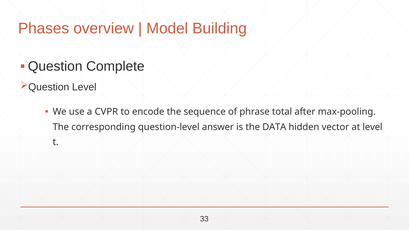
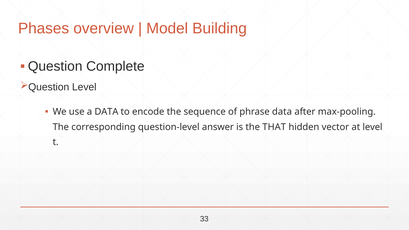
a CVPR: CVPR -> DATA (106, 112)
phrase total: total -> data (282, 112)
DATA: DATA -> THAT (274, 127)
